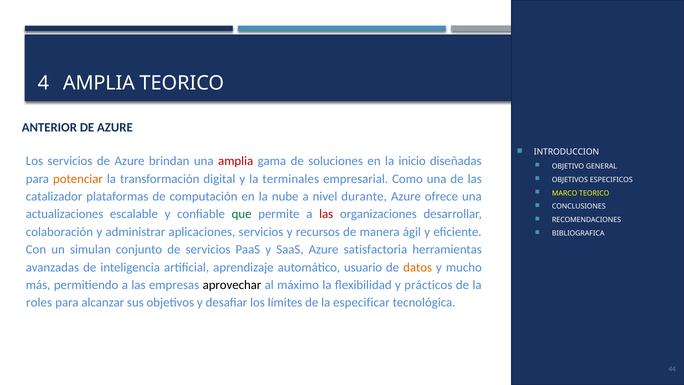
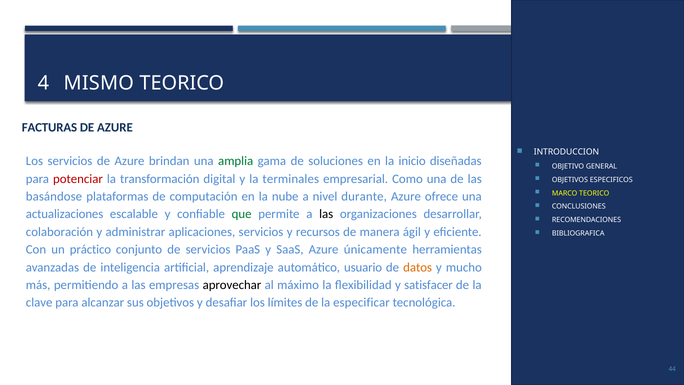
4 AMPLIA: AMPLIA -> MISMO (99, 83)
ANTERIOR: ANTERIOR -> FACTURAS (49, 128)
amplia colour: red -> green (236, 161)
potenciar colour: orange -> red (78, 179)
catalizador: catalizador -> basándose (54, 196)
las colour: red -> black (326, 214)
simulan: simulan -> práctico (90, 249)
satisfactoria: satisfactoria -> únicamente (375, 249)
prácticos: prácticos -> satisfacer (428, 285)
roles: roles -> clave (39, 302)
